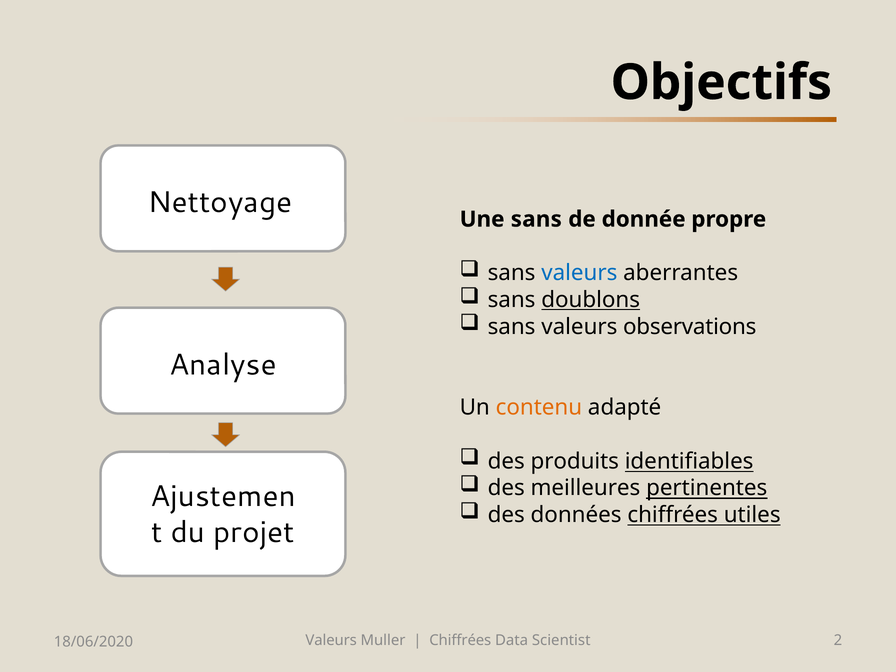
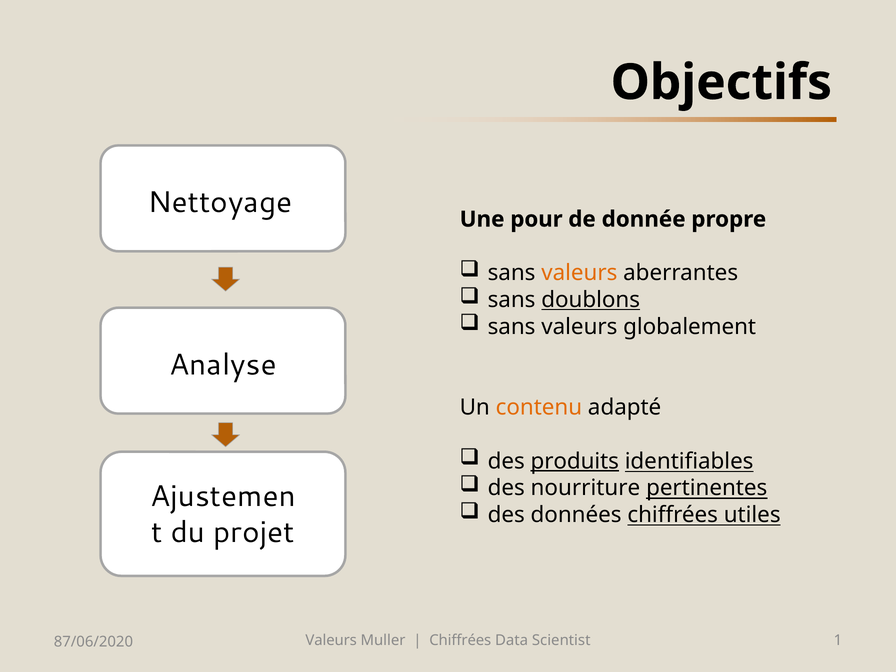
Une sans: sans -> pour (536, 219)
valeurs colour: blue -> orange (579, 273)
observations: observations -> globalement (690, 327)
produits underline: none -> present (575, 461)
meilleures: meilleures -> nourriture (585, 488)
2: 2 -> 1 (838, 641)
18/06/2020: 18/06/2020 -> 87/06/2020 (93, 642)
